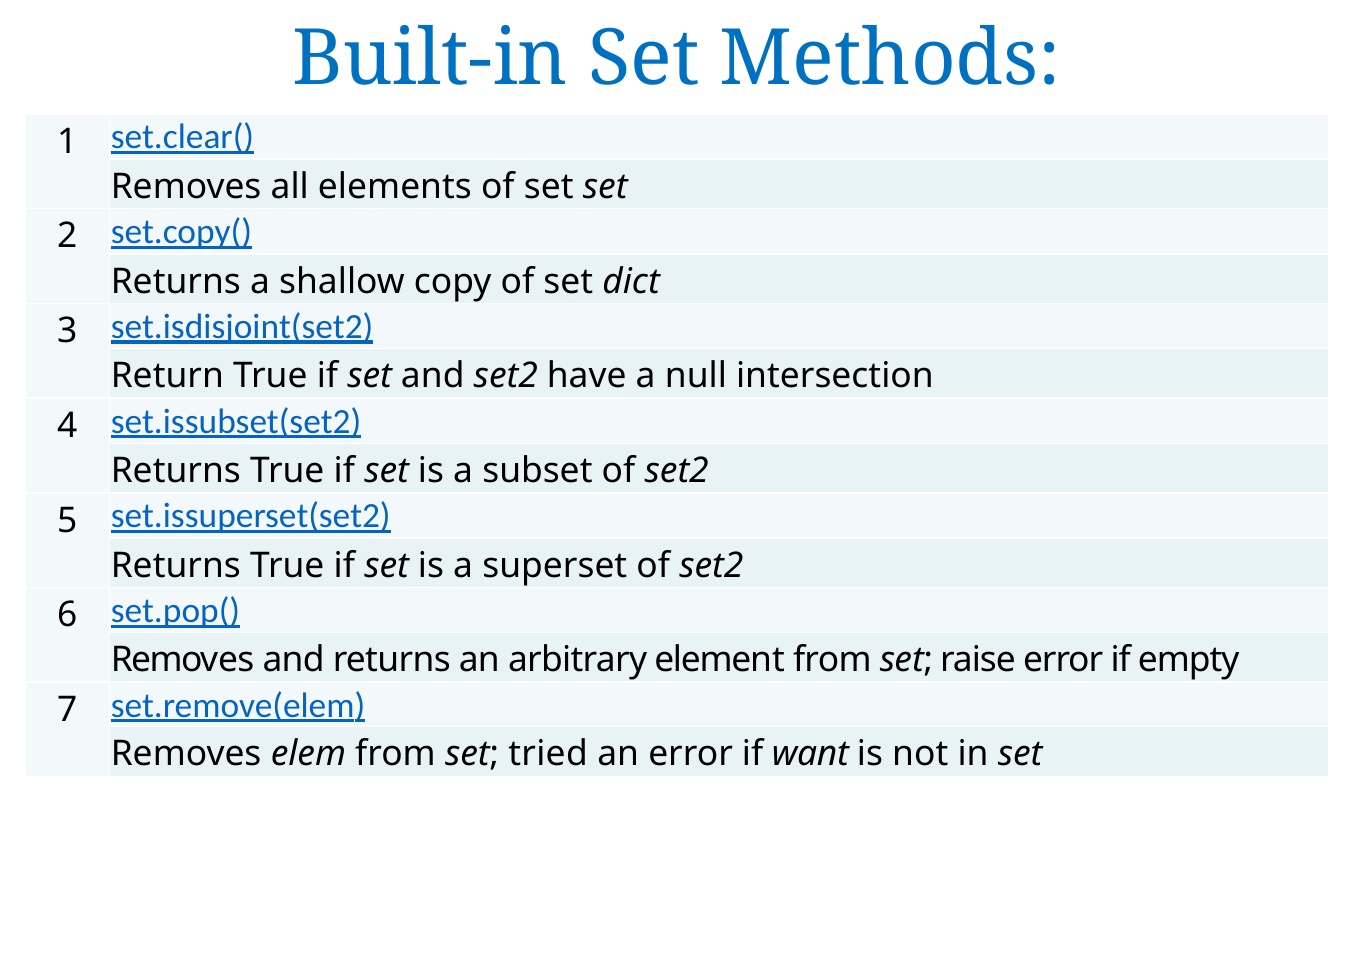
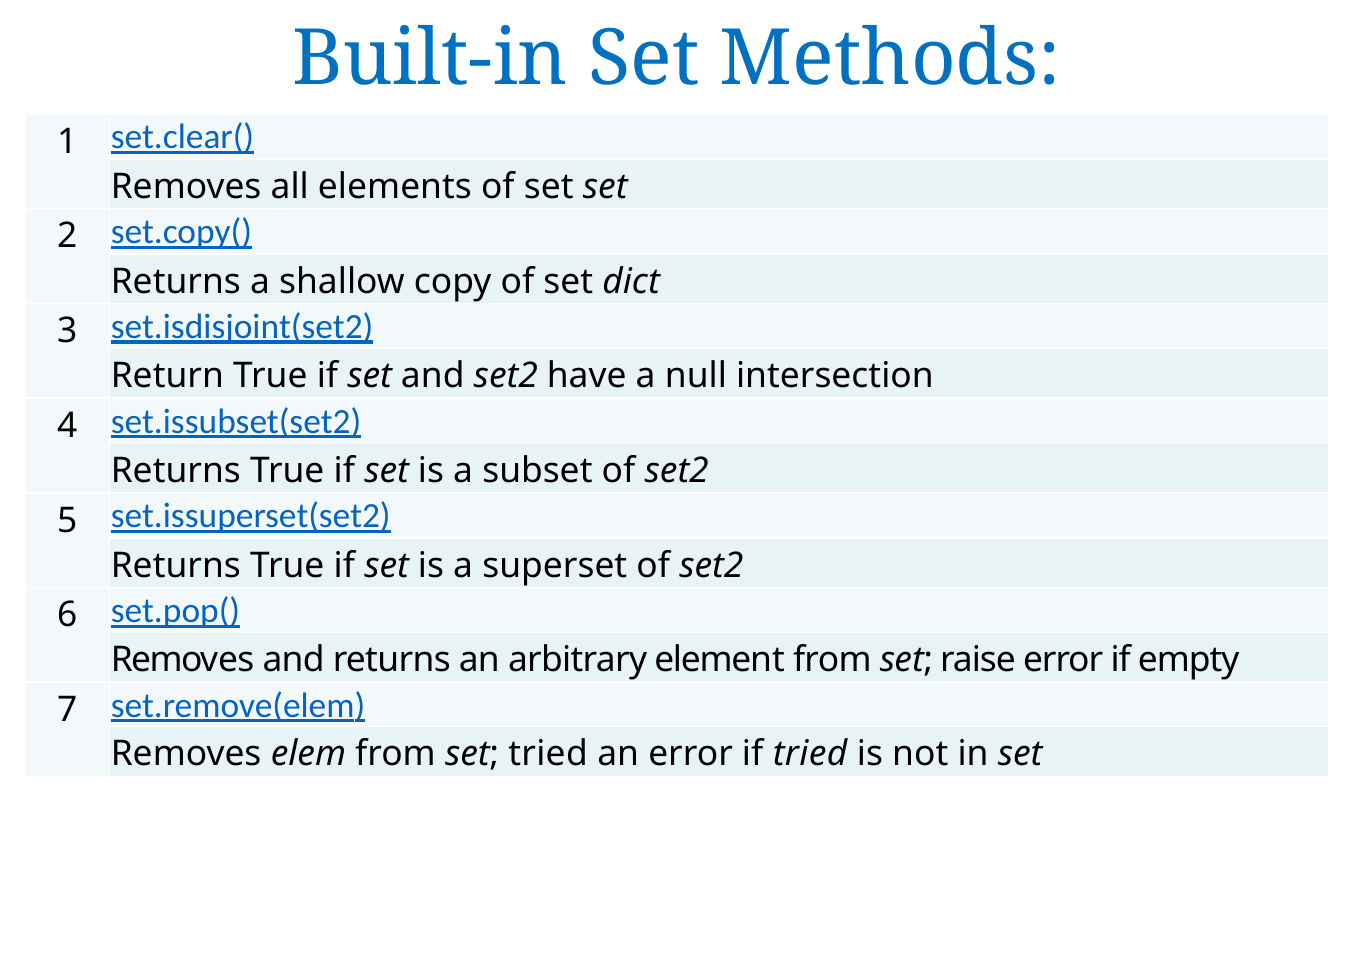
if want: want -> tried (810, 755)
